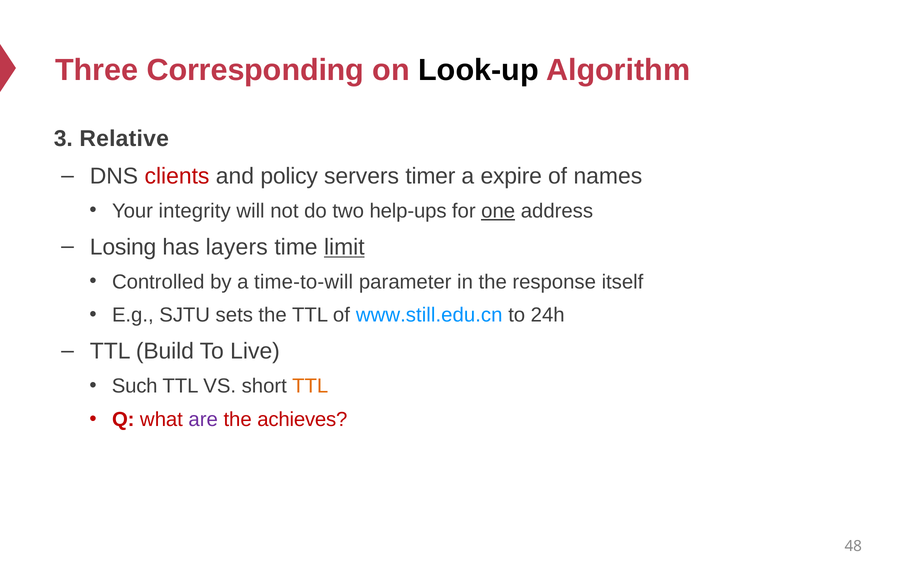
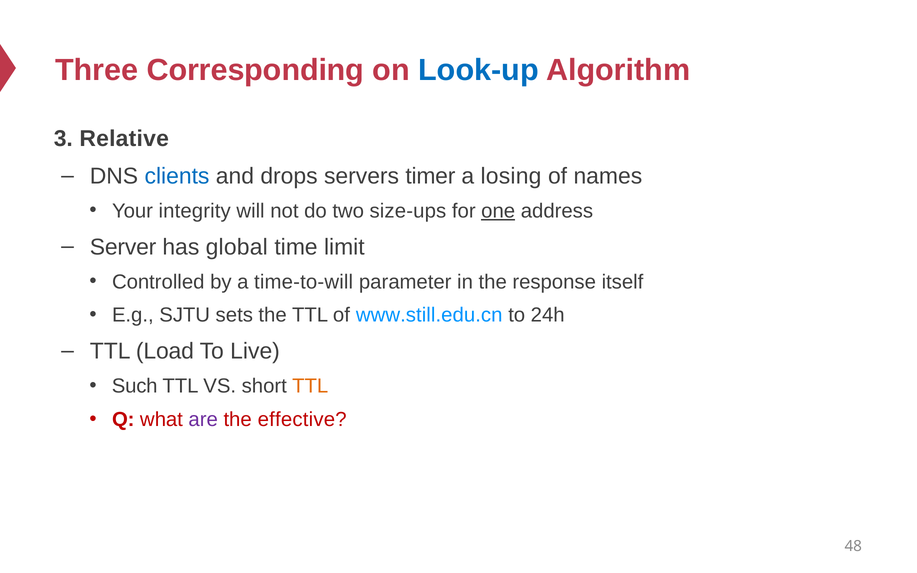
Look-up colour: black -> blue (478, 70)
clients colour: red -> blue (177, 176)
policy: policy -> drops (289, 176)
expire: expire -> losing (511, 176)
help-ups: help-ups -> size-ups (408, 211)
Losing: Losing -> Server (123, 247)
layers: layers -> global (237, 247)
limit underline: present -> none (344, 247)
Build: Build -> Load (165, 352)
achieves: achieves -> effective (302, 420)
